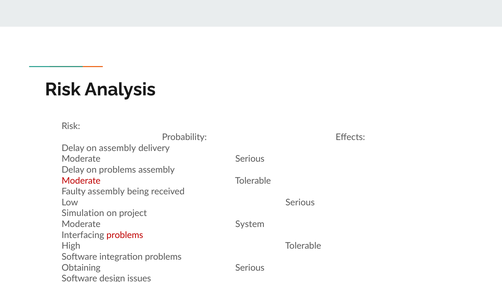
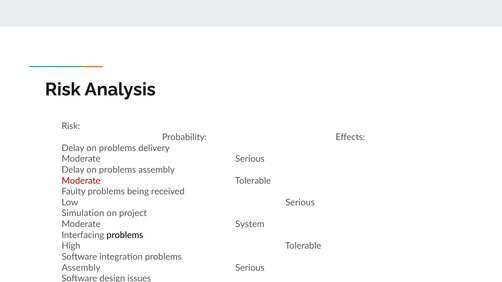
assembly: assembly -> problems (117, 148)
Faulty assembly: assembly -> problems (106, 192)
problems colour: red -> black (125, 235)
Obtaining: Obtaining -> Assembly (81, 268)
